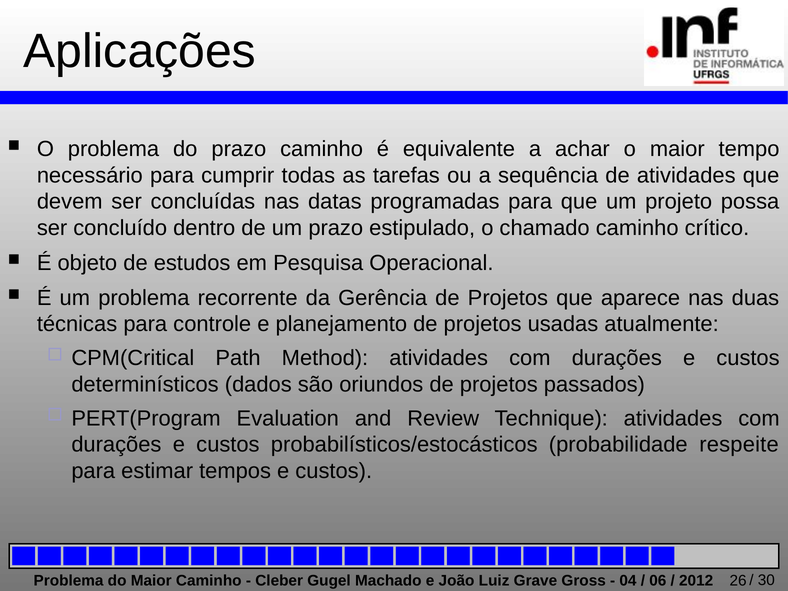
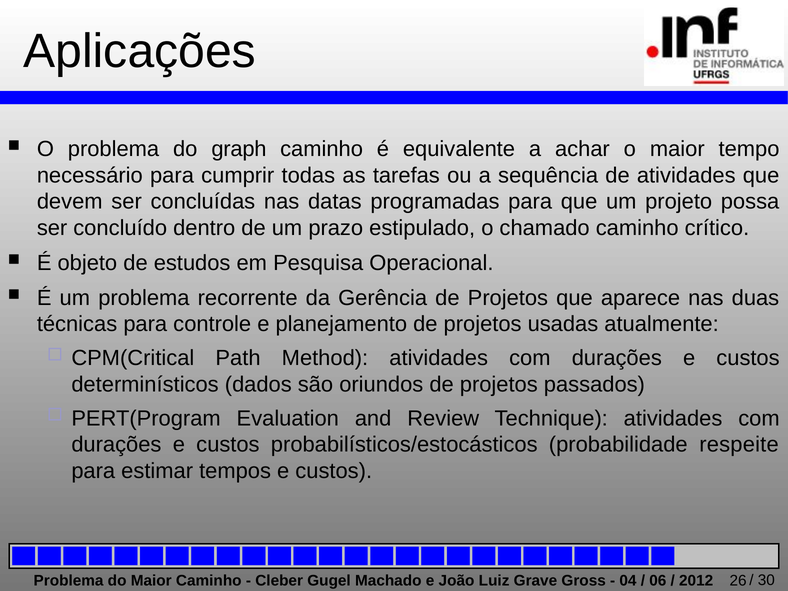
do prazo: prazo -> graph (239, 149)
